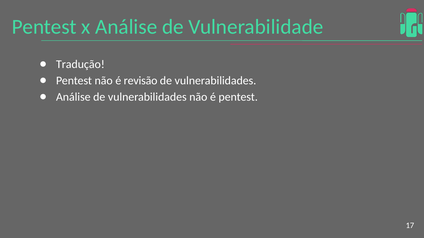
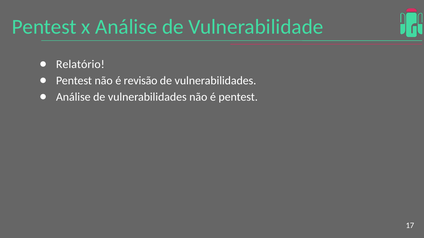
Tradução: Tradução -> Relatório (80, 65)
